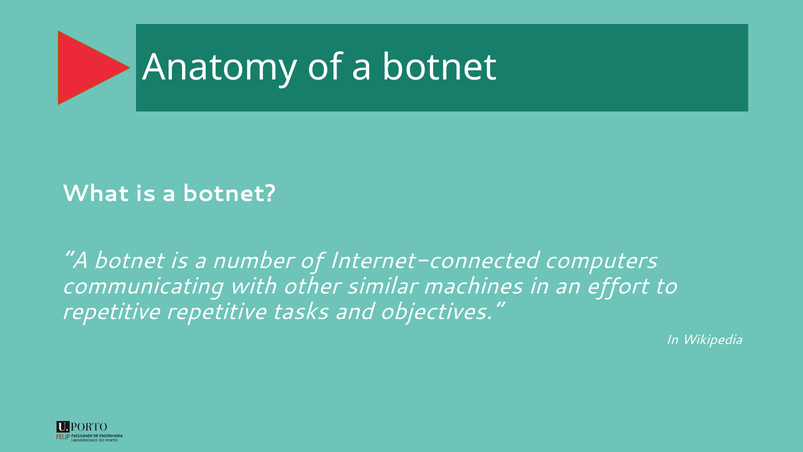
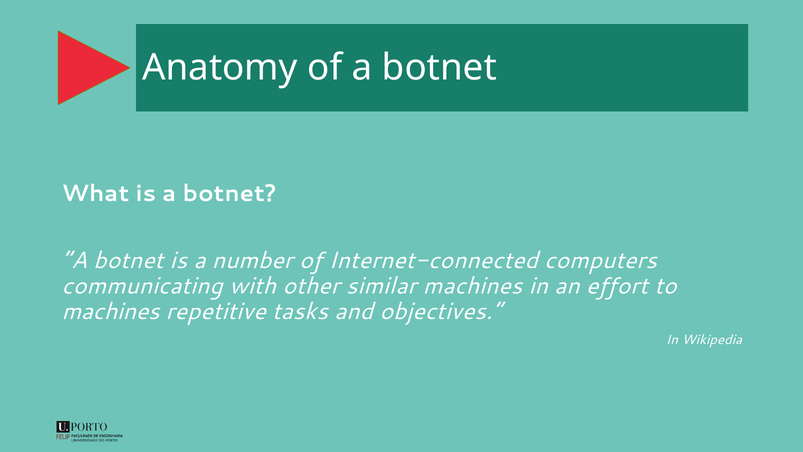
repetitive: repetitive -> machines (111, 311)
